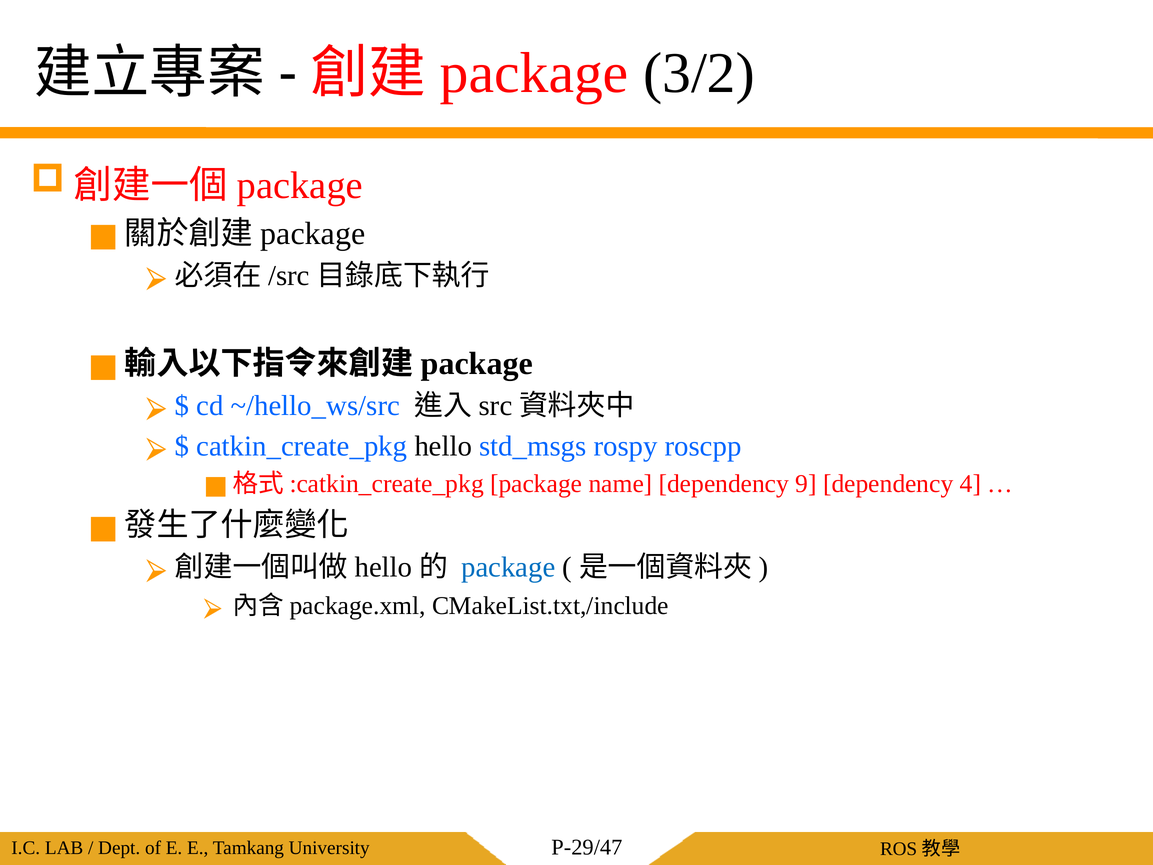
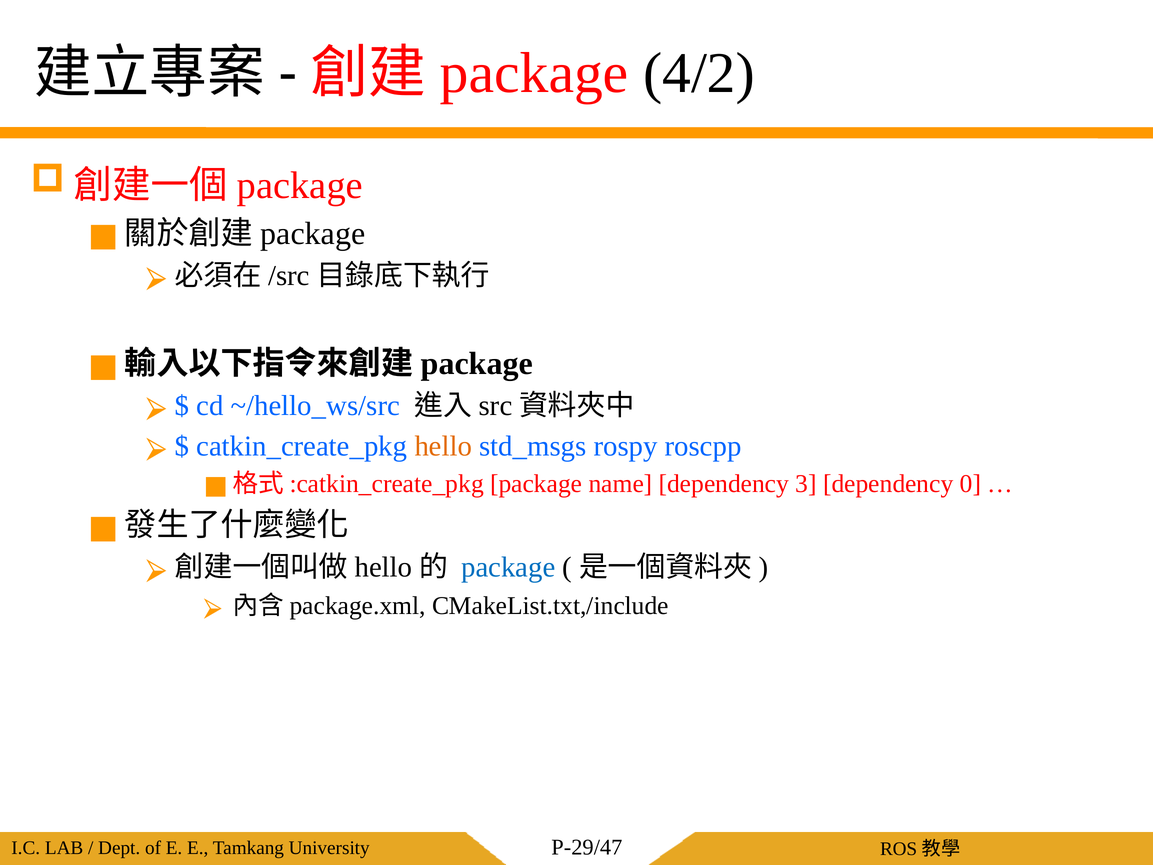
3/2: 3/2 -> 4/2 (699, 73)
hello colour: black -> orange (443, 446)
9: 9 -> 3 (806, 484)
4: 4 -> 0 (970, 484)
